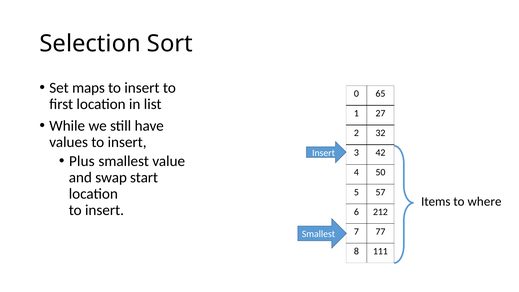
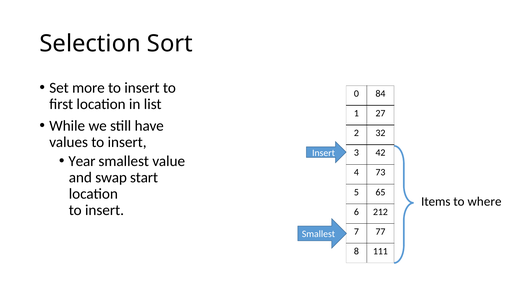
maps: maps -> more (88, 88)
65: 65 -> 84 (380, 94)
Plus: Plus -> Year (82, 161)
50: 50 -> 73 (380, 172)
57: 57 -> 65 (380, 192)
